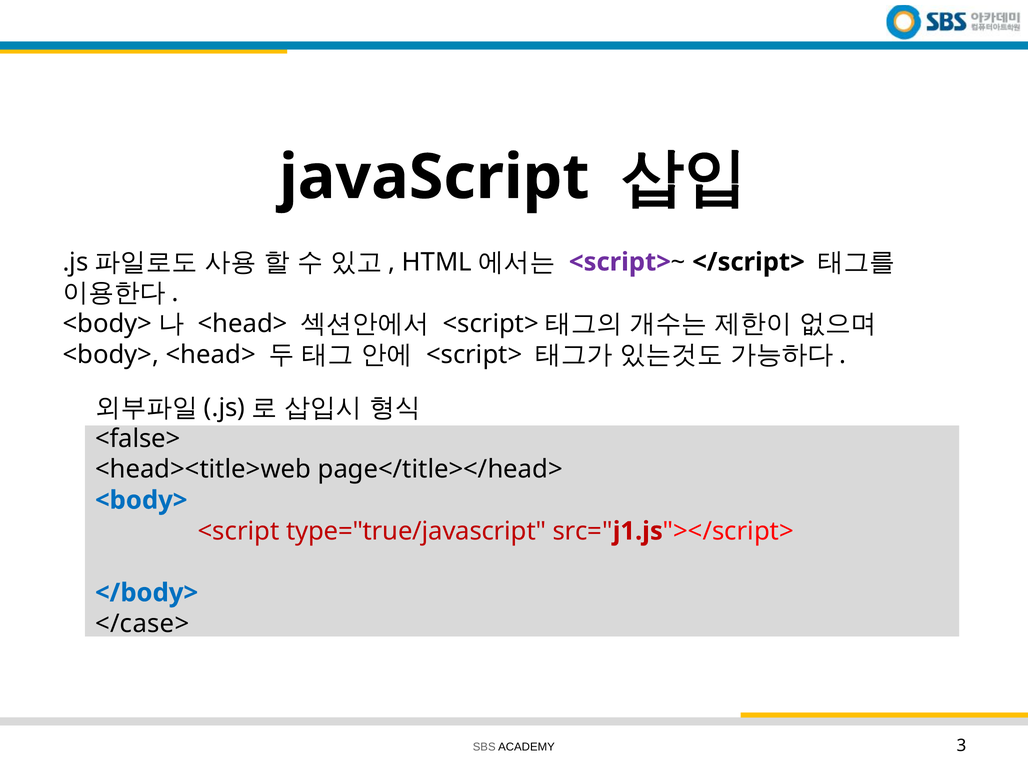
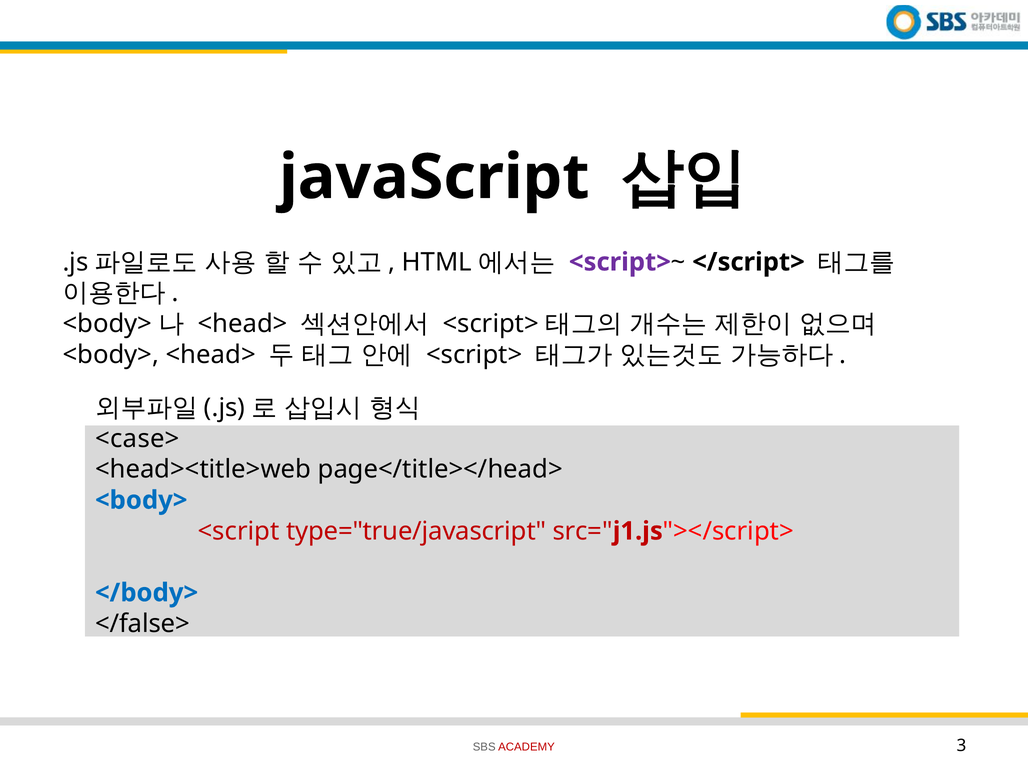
<false>: <false> -> <case> (137, 439)
</case>: </case> -> </false> (142, 624)
ACADEMY colour: black -> red (526, 747)
